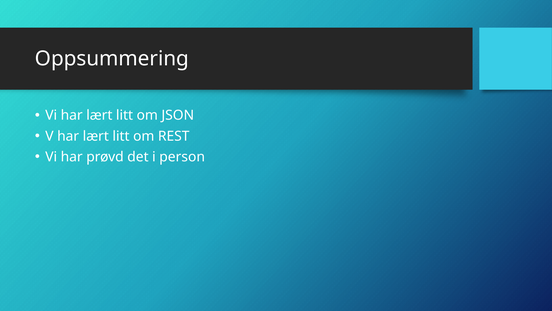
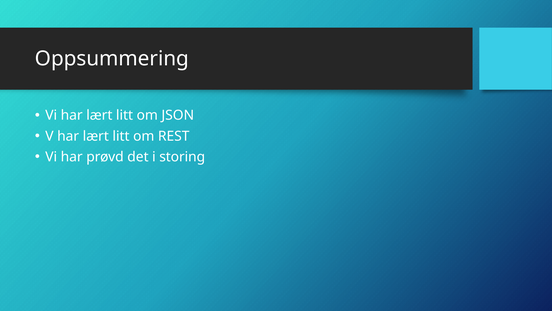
person: person -> storing (182, 157)
